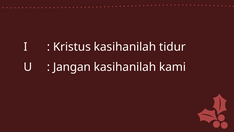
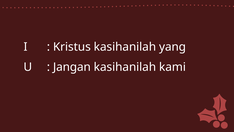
tidur: tidur -> yang (173, 47)
